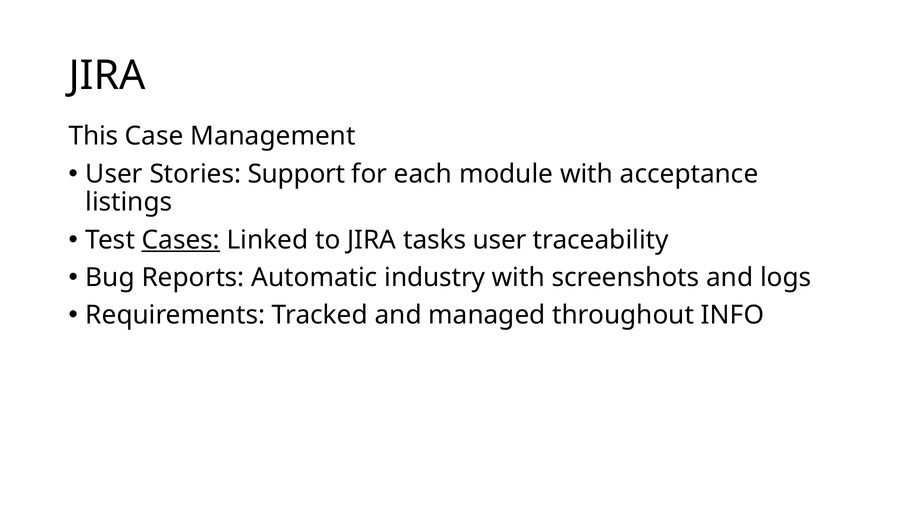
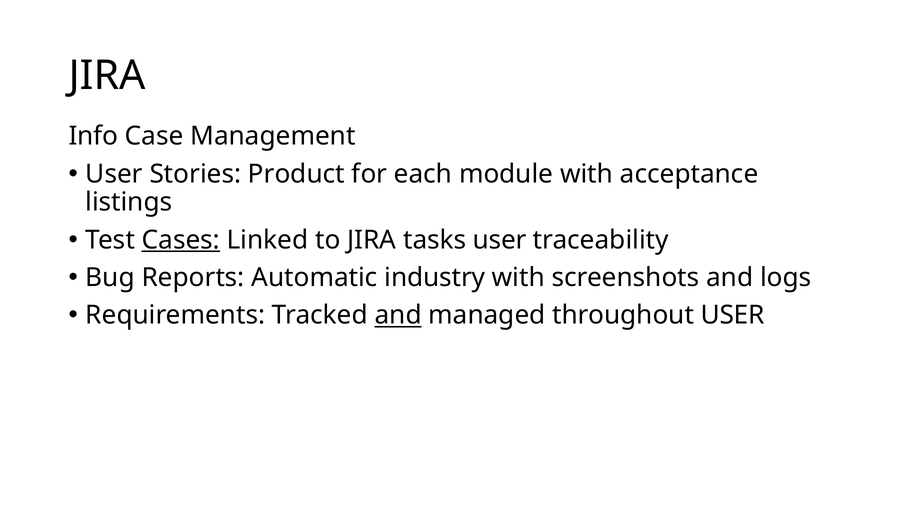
This: This -> Info (93, 136)
Support: Support -> Product (296, 174)
and underline: none -> present (398, 315)
throughout INFO: INFO -> USER (733, 315)
